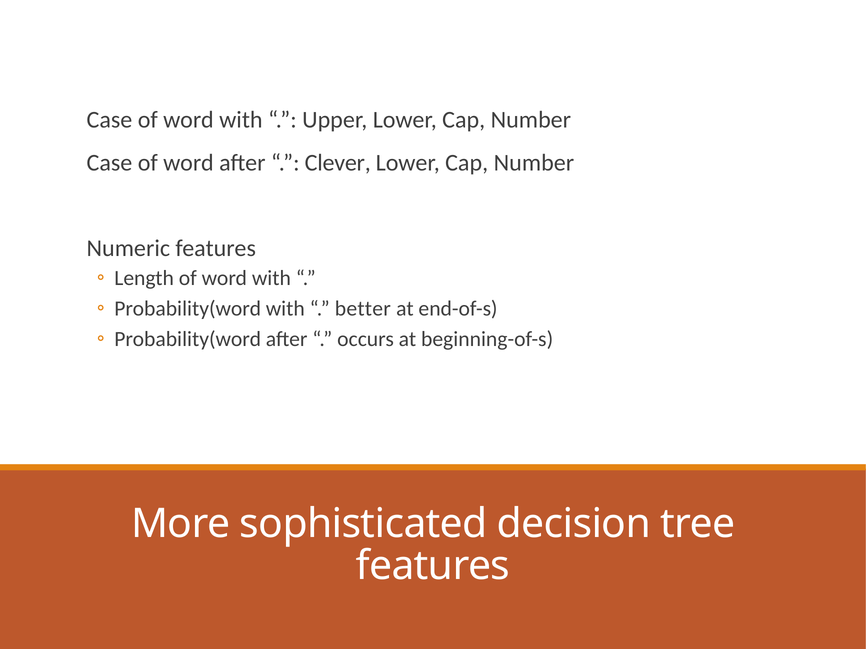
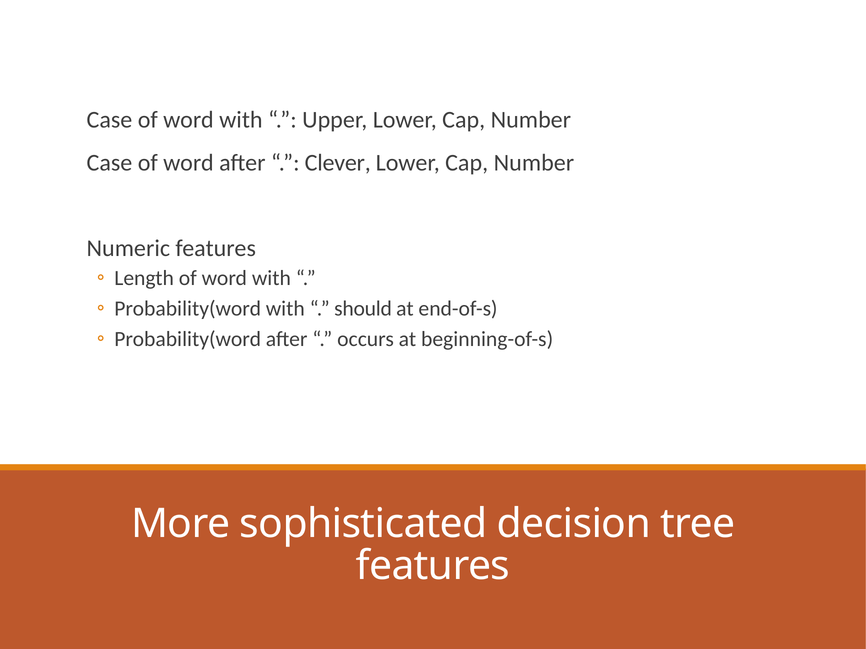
better: better -> should (363, 309)
